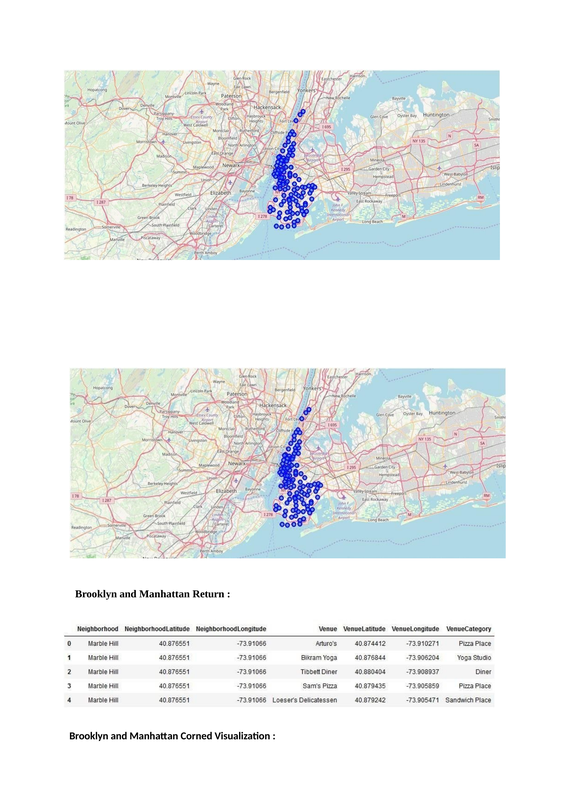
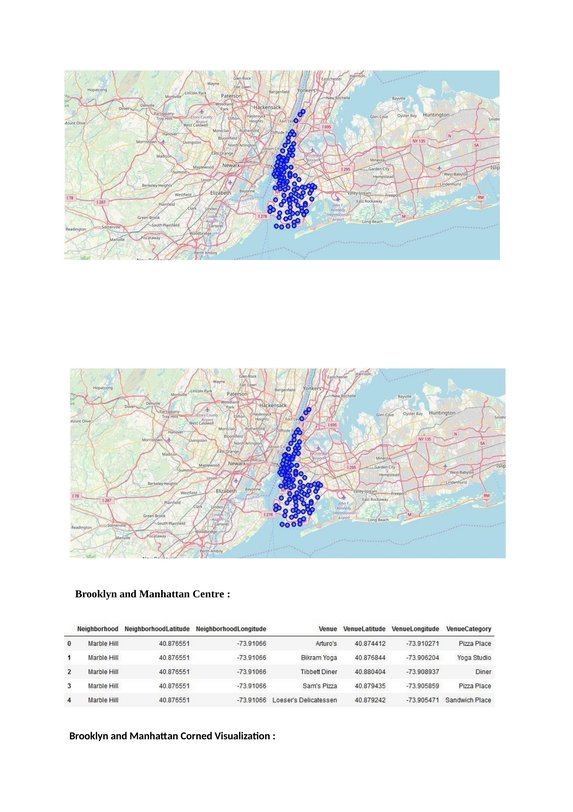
Return: Return -> Centre (208, 593)
